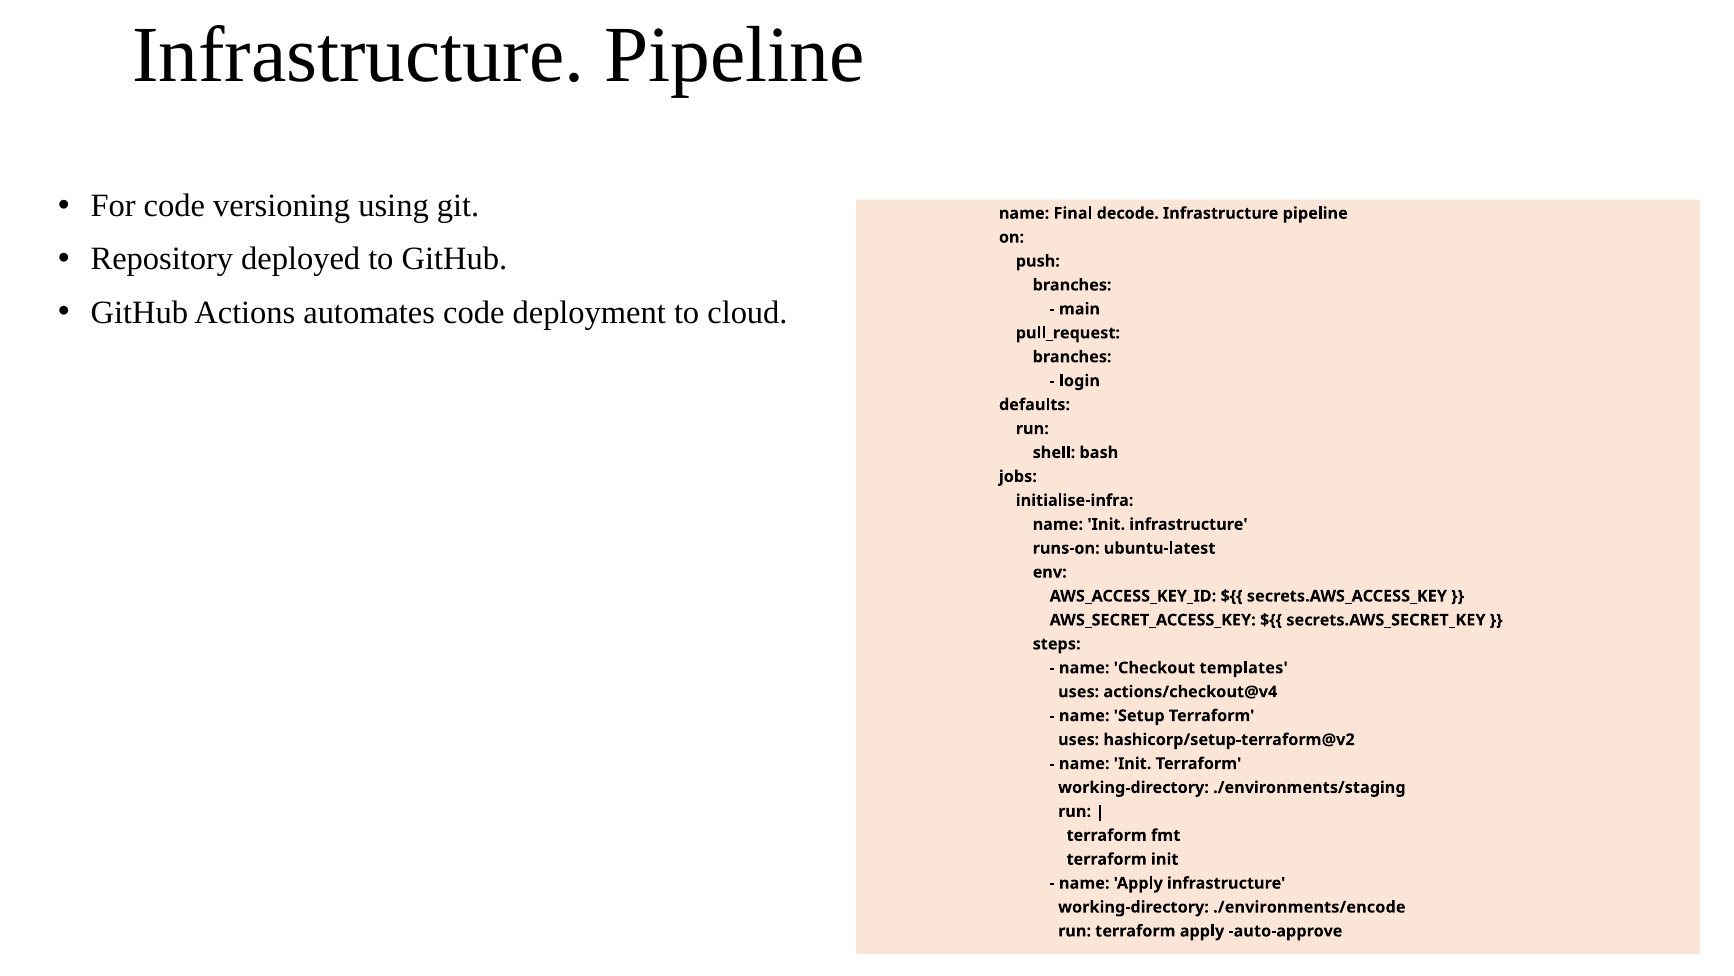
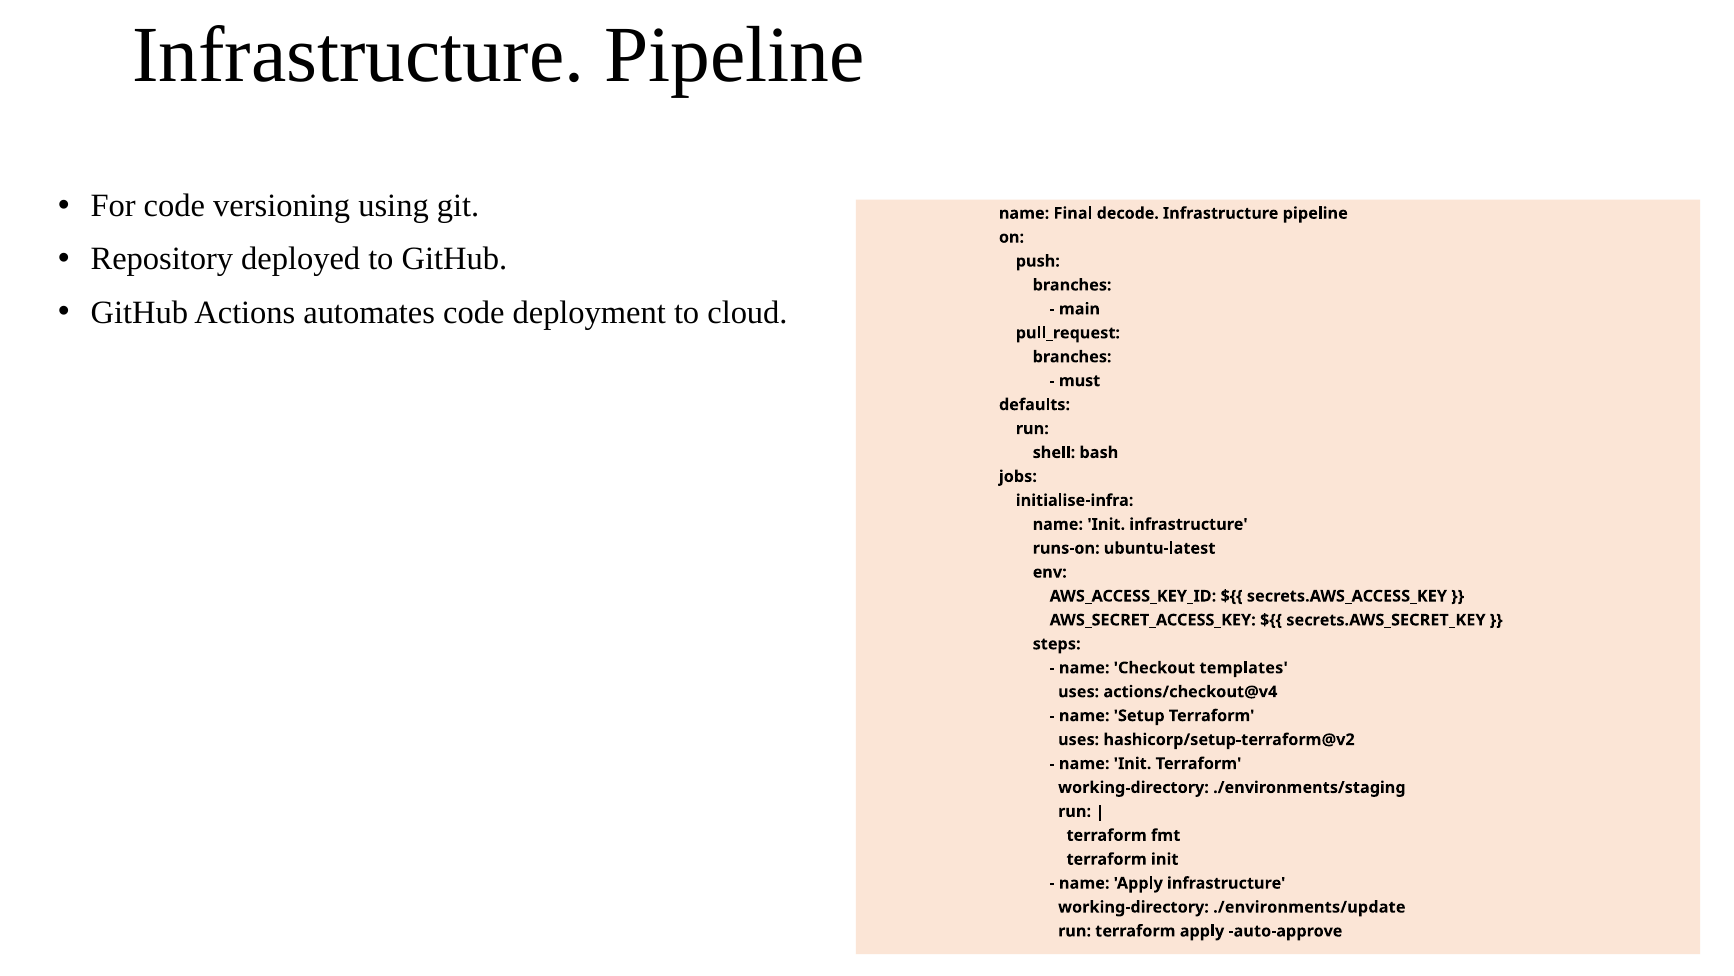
login: login -> must (1080, 381)
./environments/encode: ./environments/encode -> ./environments/update (1309, 907)
